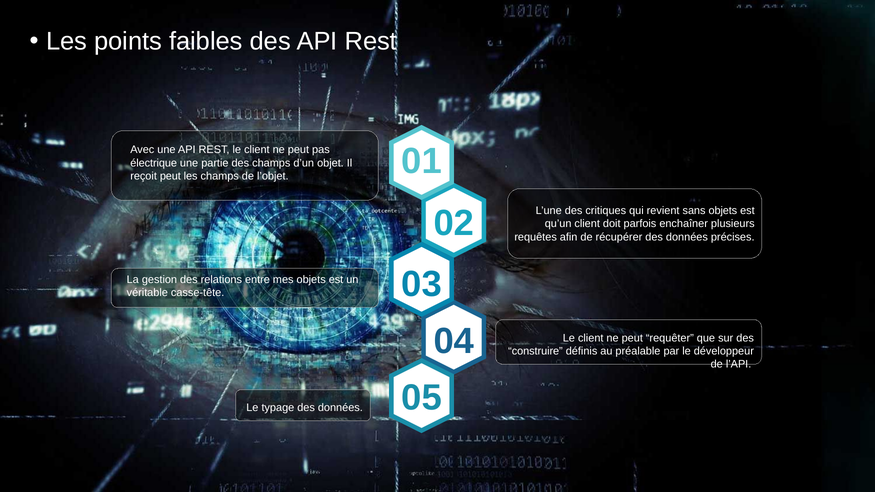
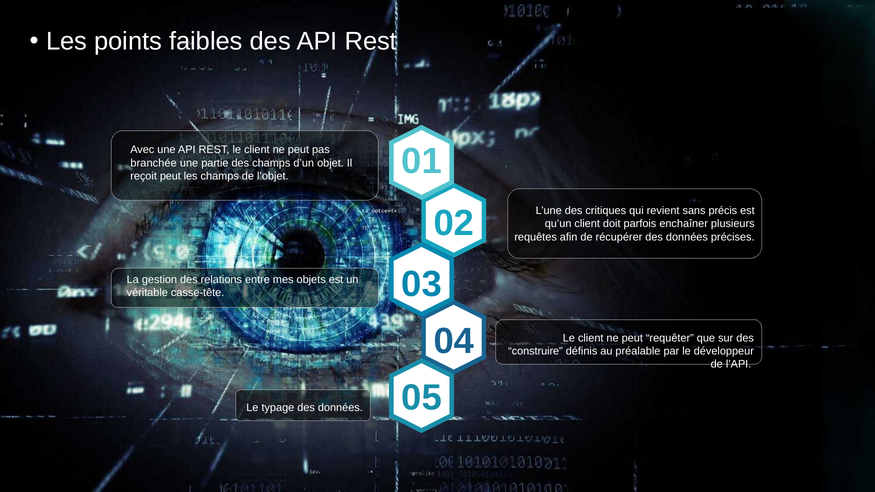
électrique: électrique -> branchée (154, 163)
sans objets: objets -> précis (723, 211)
